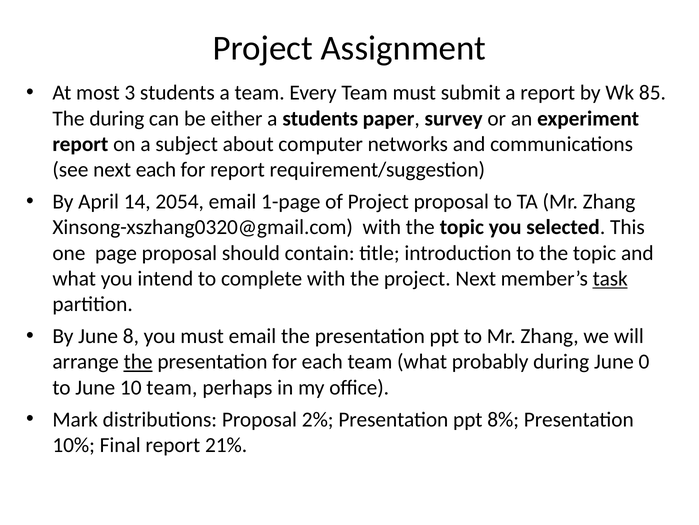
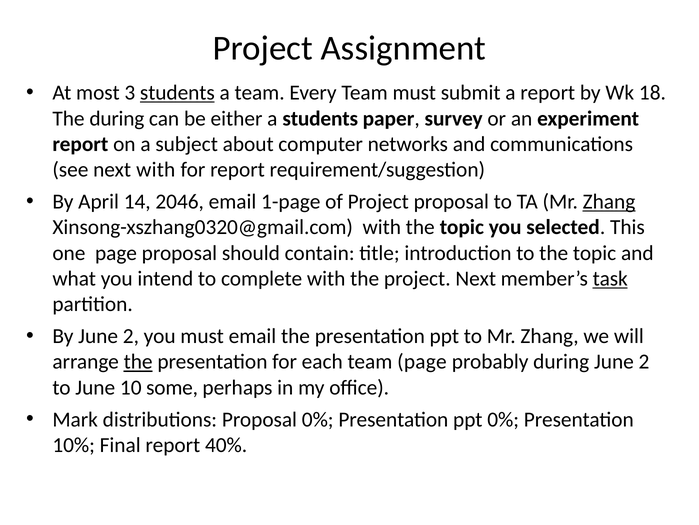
students underline: none -> present (177, 93)
85: 85 -> 18 (652, 93)
next each: each -> with (156, 170)
2054: 2054 -> 2046 (180, 201)
Zhang underline: none -> present (609, 201)
By June 8: 8 -> 2 (131, 336)
team what: what -> page (422, 361)
during June 0: 0 -> 2 (644, 361)
10 team: team -> some (172, 387)
Proposal 2%: 2% -> 0% (318, 419)
ppt 8%: 8% -> 0% (503, 419)
21%: 21% -> 40% (226, 444)
